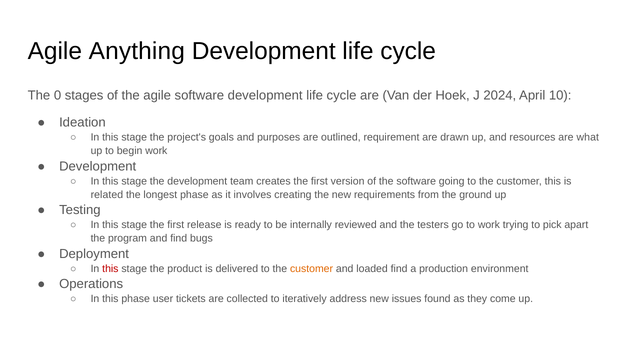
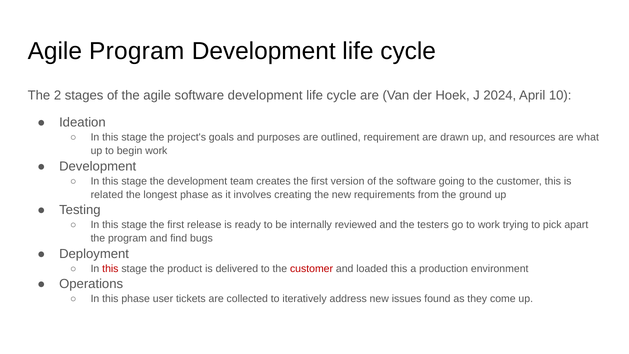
Agile Anything: Anything -> Program (137, 51)
0: 0 -> 2 (58, 95)
customer colour: orange -> red (312, 269)
loaded find: find -> this (399, 269)
